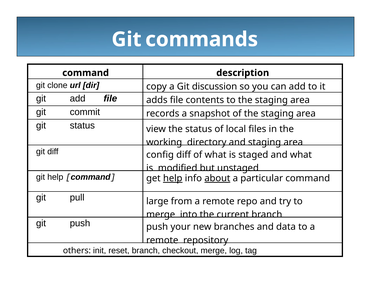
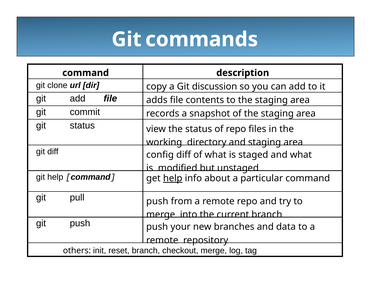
of local: local -> repo (236, 129)
about underline: present -> none (217, 178)
large: large -> push (157, 201)
